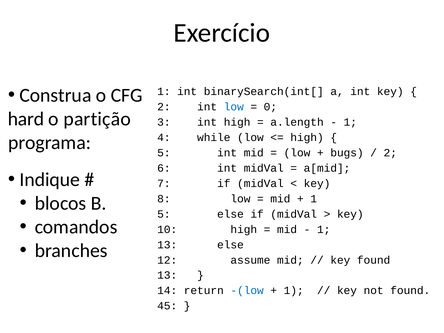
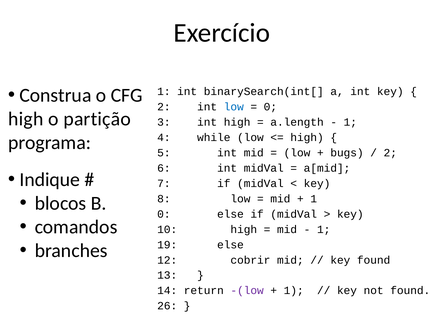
hard: hard -> high (26, 119)
5: 5 -> 0 (164, 214)
13: 13 -> 19 (167, 245)
assume: assume -> cobrir (250, 260)
-(low colour: blue -> purple (247, 291)
45: 45 -> 26 (167, 306)
